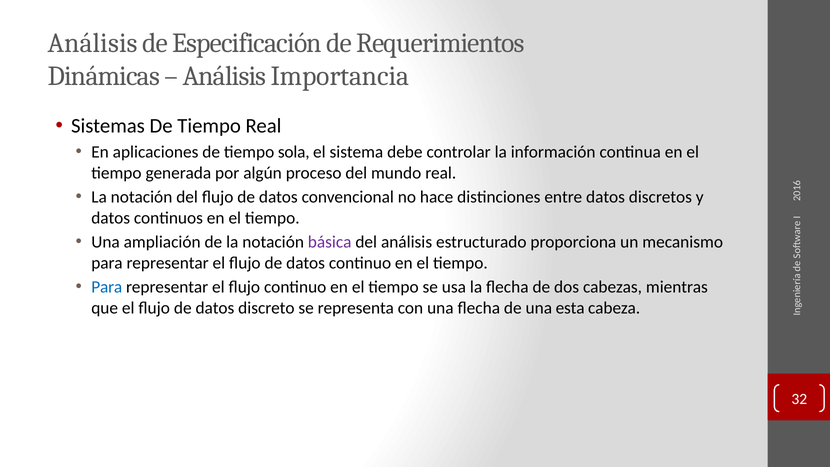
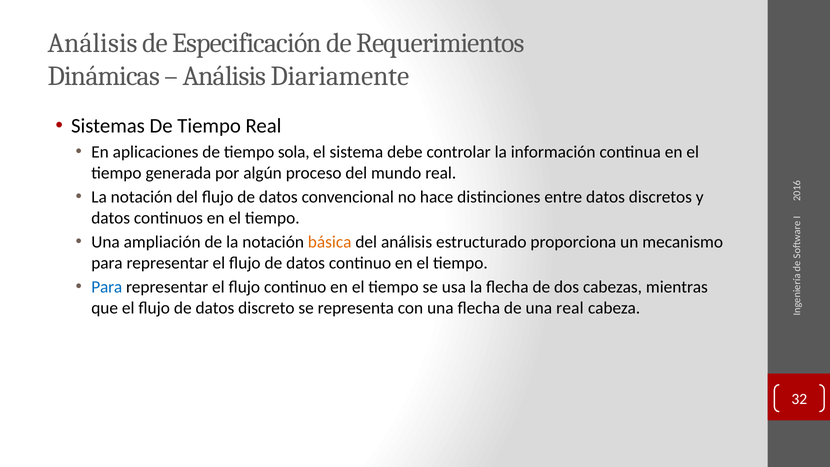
Importancia: Importancia -> Diariamente (340, 76)
básica colour: purple -> orange (330, 242)
una esta: esta -> real (570, 308)
